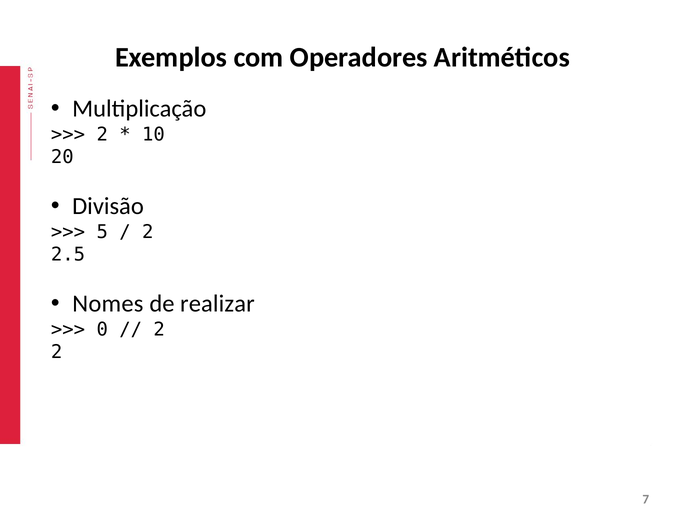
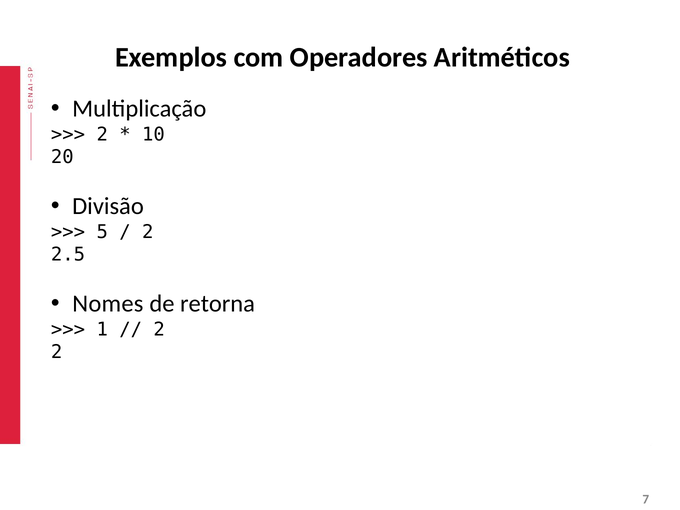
realizar: realizar -> retorna (218, 304)
0: 0 -> 1 (102, 329)
